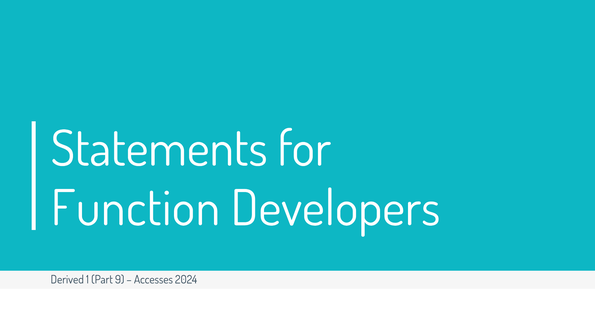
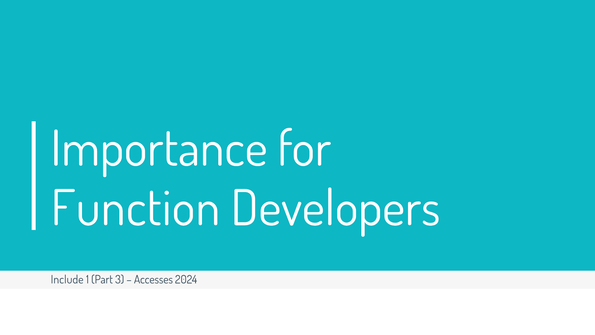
Statements: Statements -> Importance (159, 149)
Derived: Derived -> Include (67, 279)
9: 9 -> 3 (120, 279)
